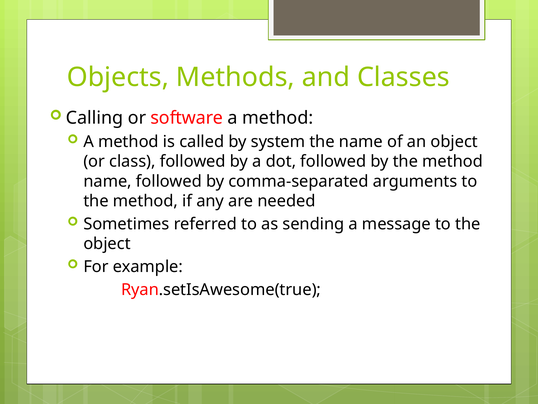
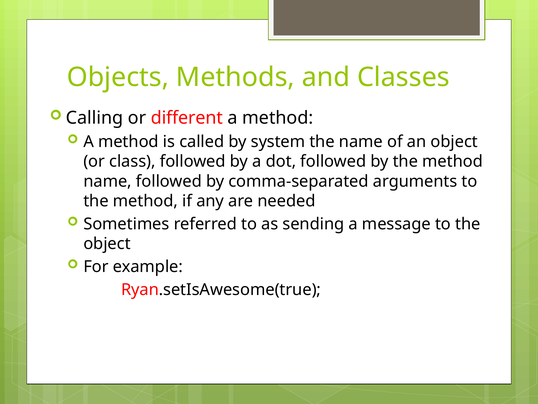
software: software -> different (187, 118)
